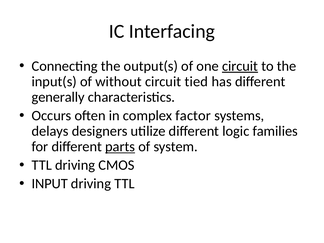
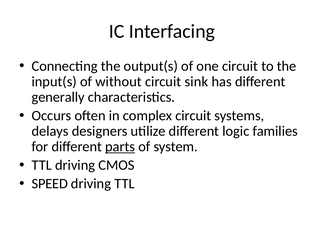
circuit underline: present -> none (240, 66)
tied: tied -> sink (196, 82)
complex factor: factor -> circuit (193, 116)
INPUT: INPUT -> SPEED (50, 184)
